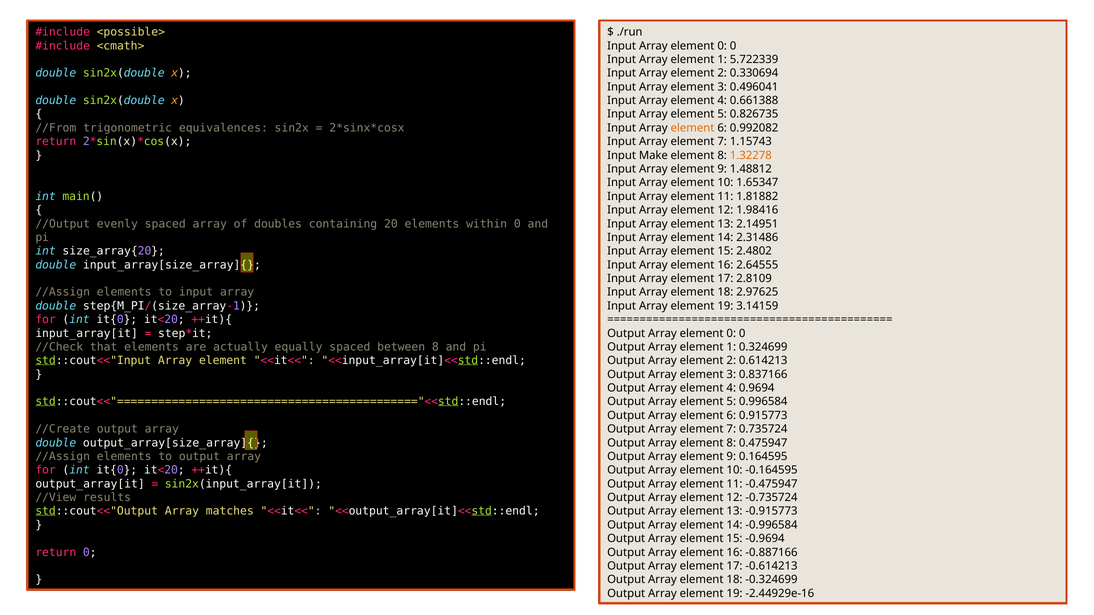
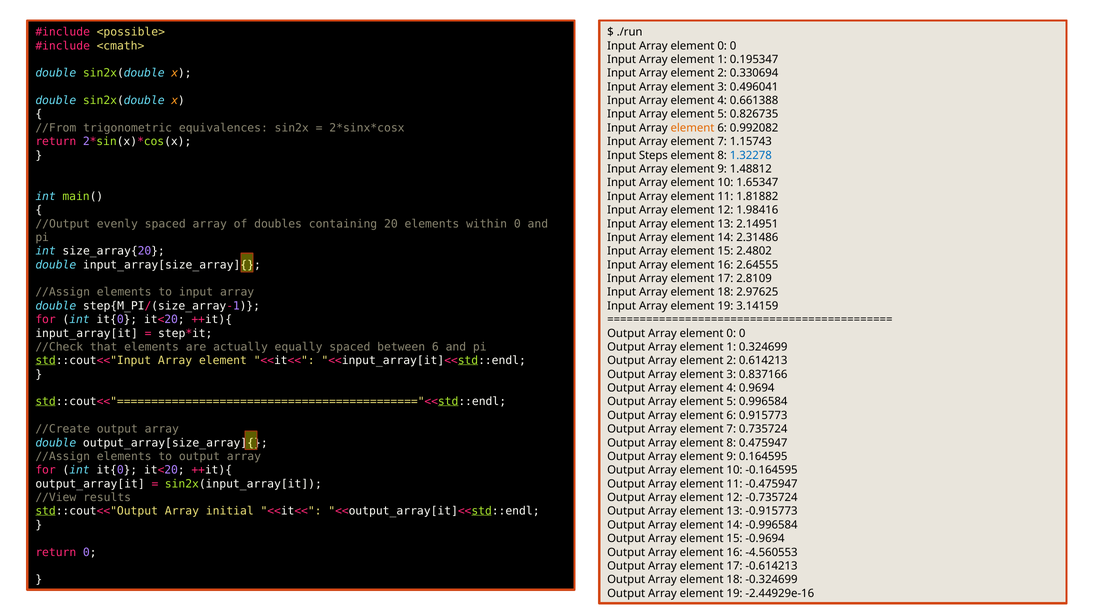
5.722339: 5.722339 -> 0.195347 (754, 60)
Make: Make -> Steps (653, 155)
1.32278 colour: orange -> blue (751, 155)
between 8: 8 -> 6 (435, 347)
matches: matches -> initial (230, 511)
-0.887166: -0.887166 -> -4.560553 (772, 553)
